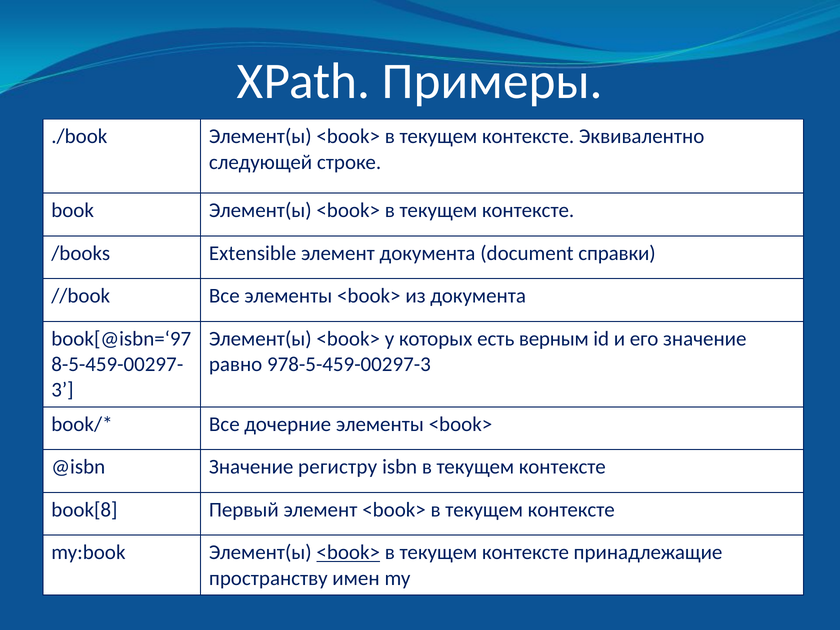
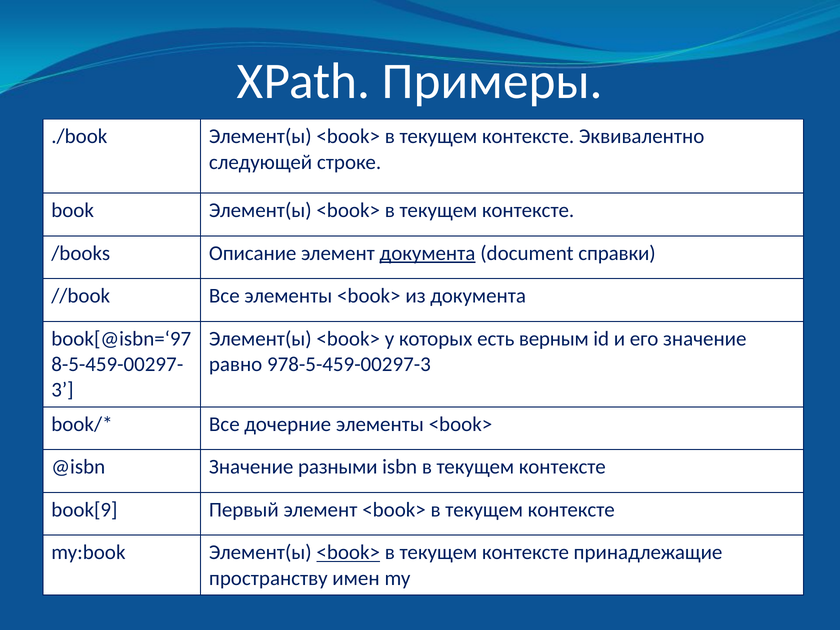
Extensible: Extensible -> Описание (253, 253)
документа underline: none -> present (427, 253)
регистру: регистру -> разными (338, 467)
book[8: book[8 -> book[9 (84, 510)
